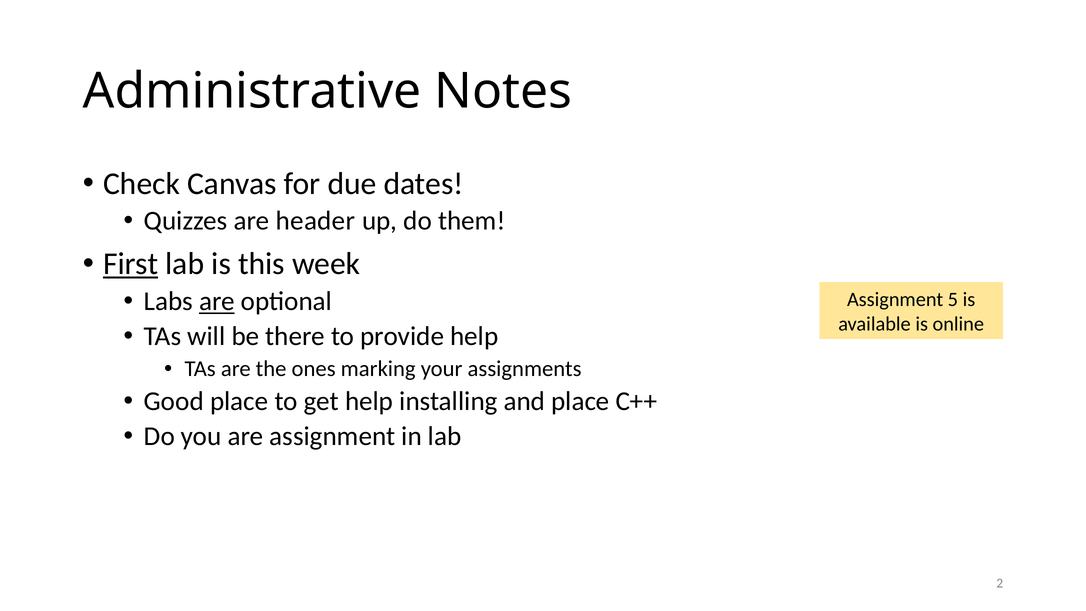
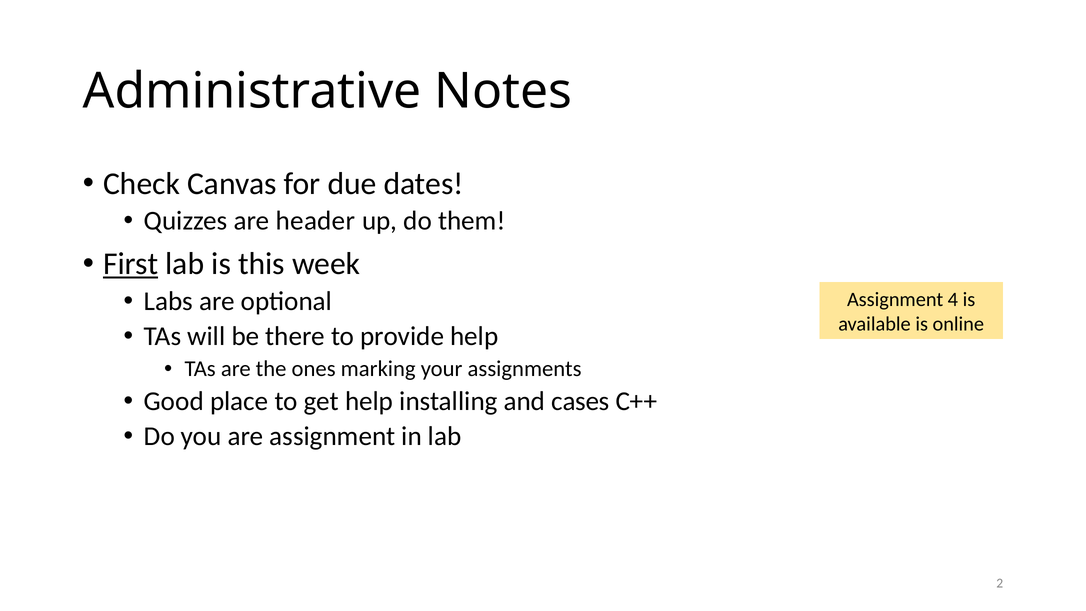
are underline: present -> none (217, 301)
5: 5 -> 4 (953, 300)
and place: place -> cases (580, 401)
